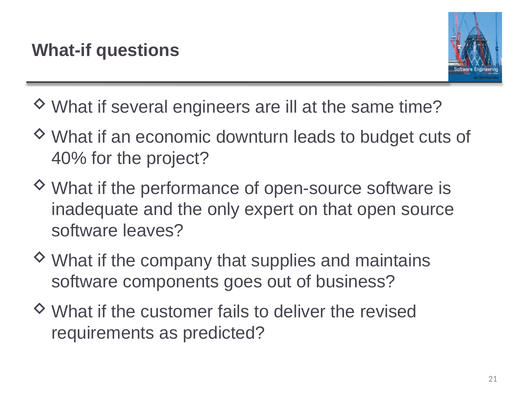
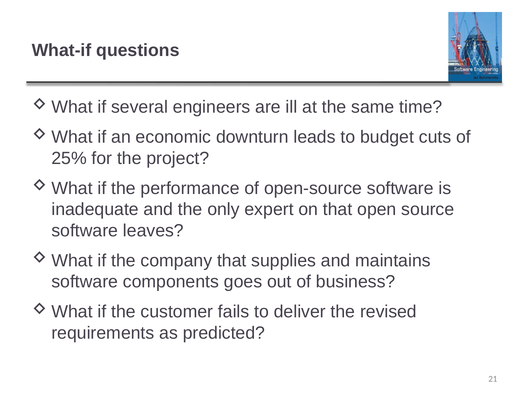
40%: 40% -> 25% (69, 158)
